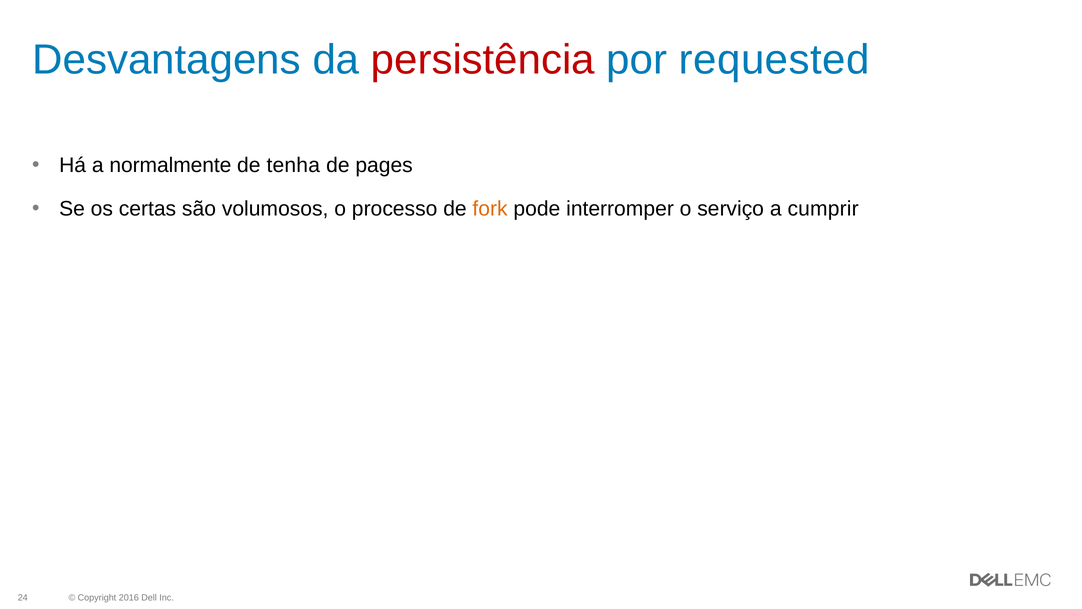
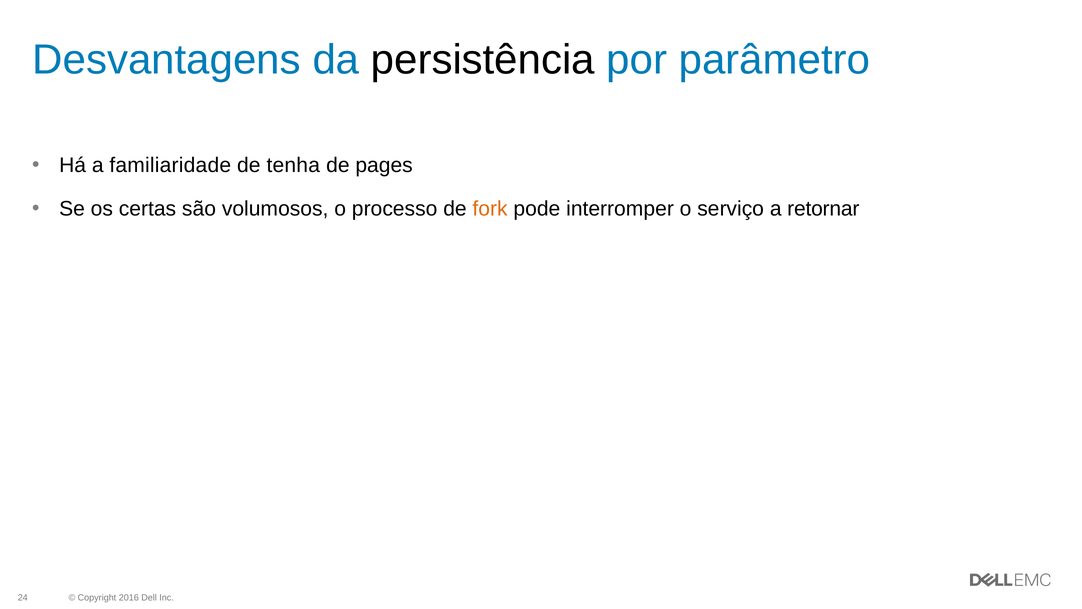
persistência colour: red -> black (483, 60)
requested: requested -> parâmetro (774, 60)
normalmente: normalmente -> familiaridade (170, 165)
cumprir: cumprir -> retornar (823, 209)
